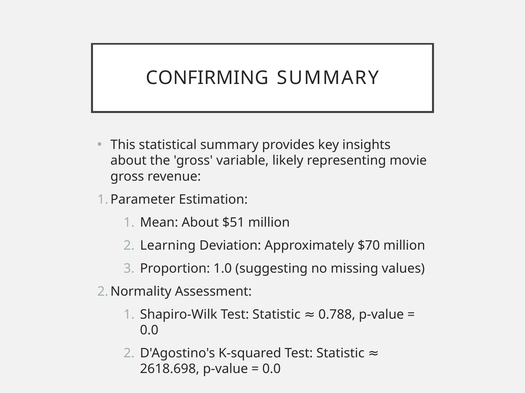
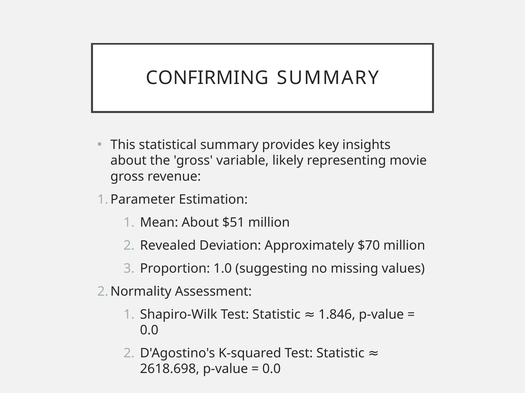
Learning: Learning -> Revealed (168, 246)
0.788: 0.788 -> 1.846 (337, 315)
